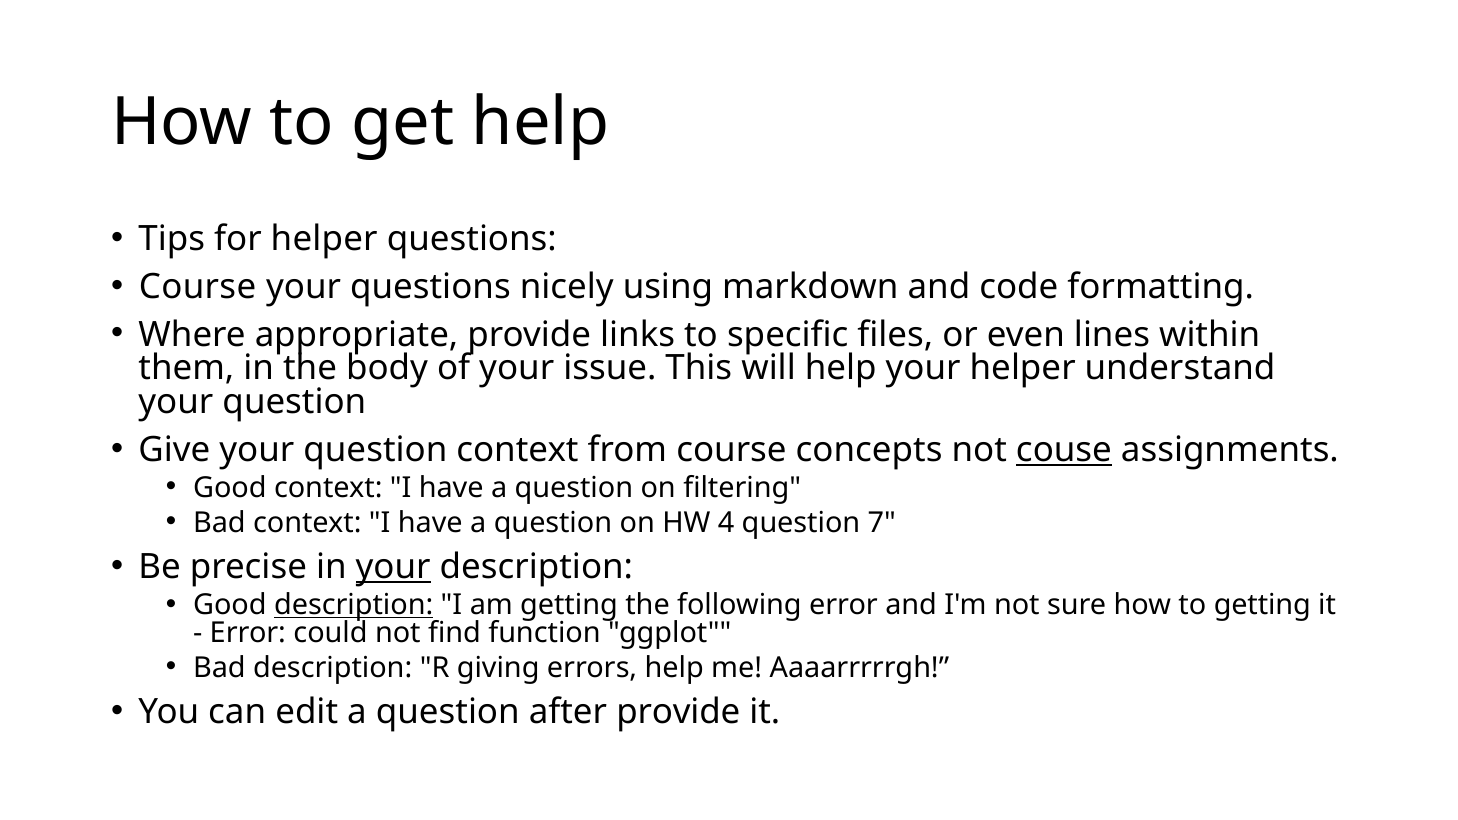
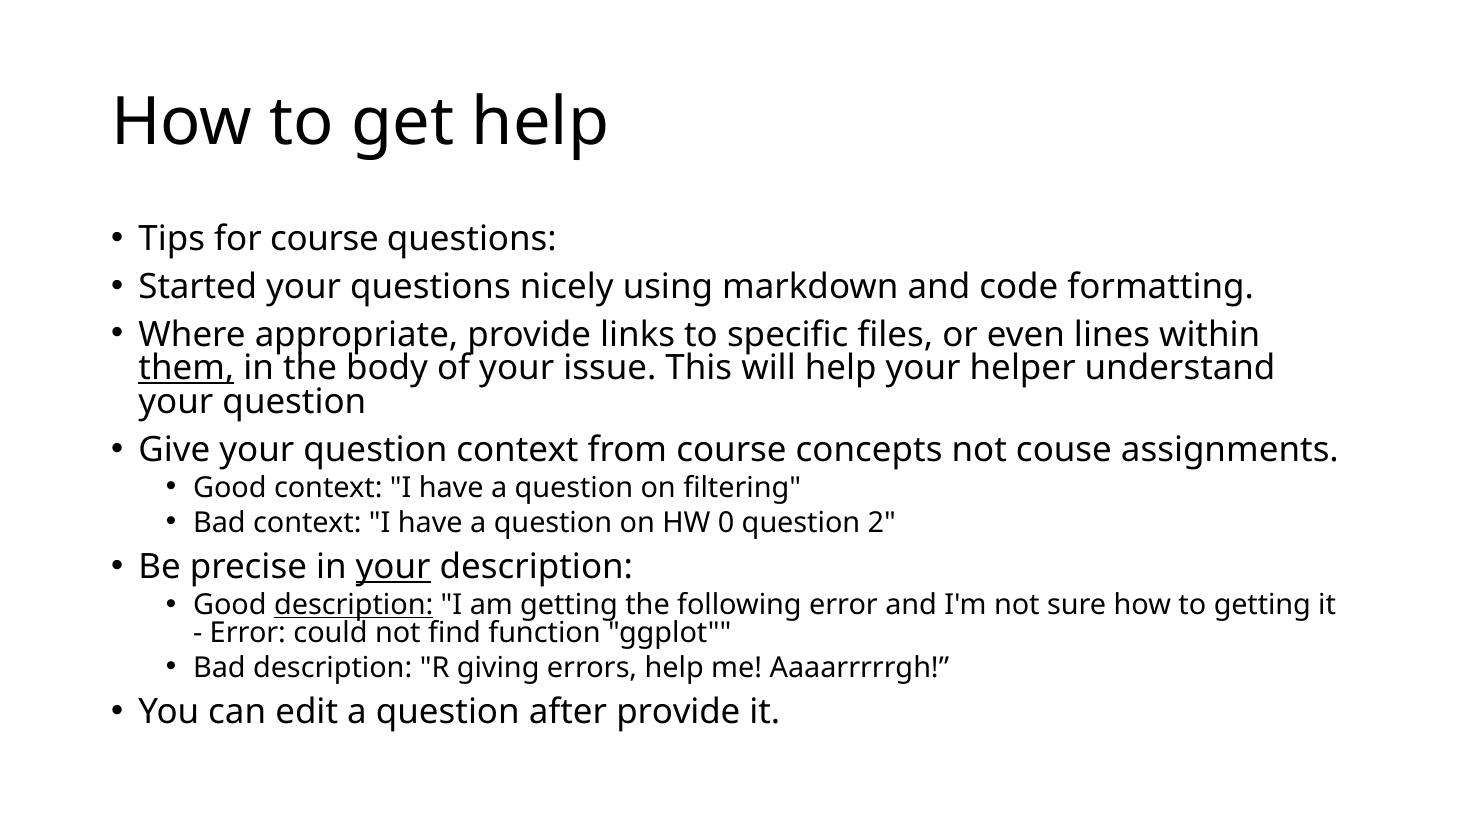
for helper: helper -> course (324, 239)
Course: Course -> Started (198, 287)
them underline: none -> present (186, 368)
couse underline: present -> none (1064, 450)
4: 4 -> 0 (726, 523)
7: 7 -> 2 (882, 523)
